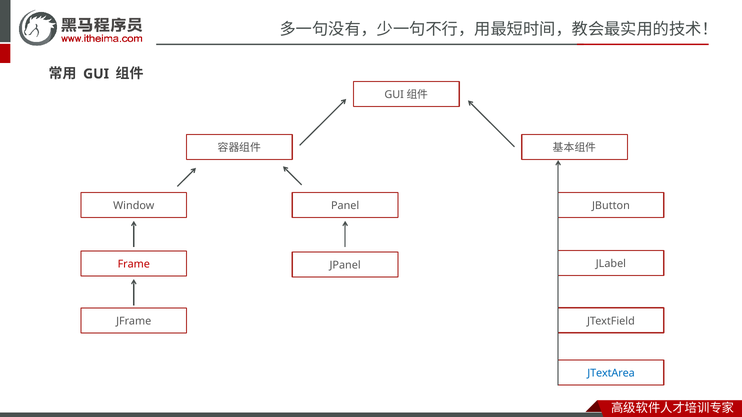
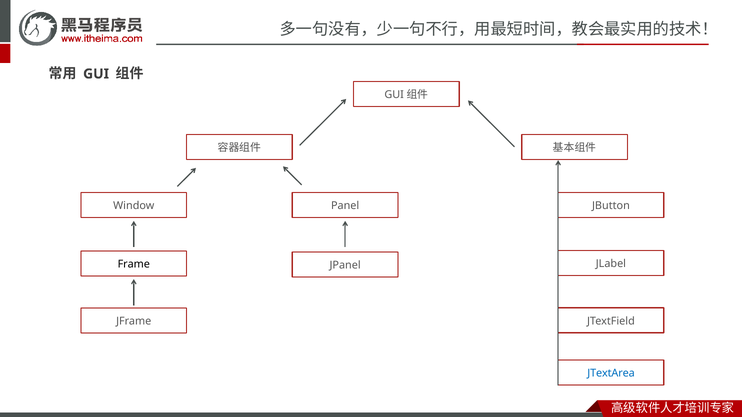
Frame colour: red -> black (134, 265)
